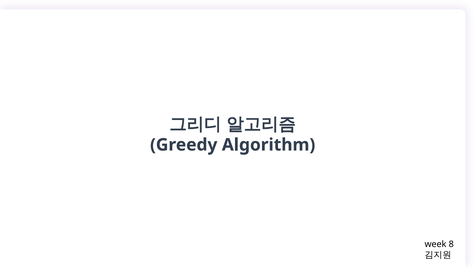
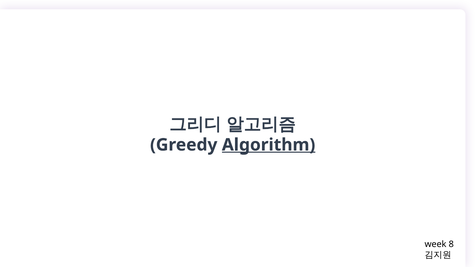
Algorithm underline: none -> present (269, 145)
